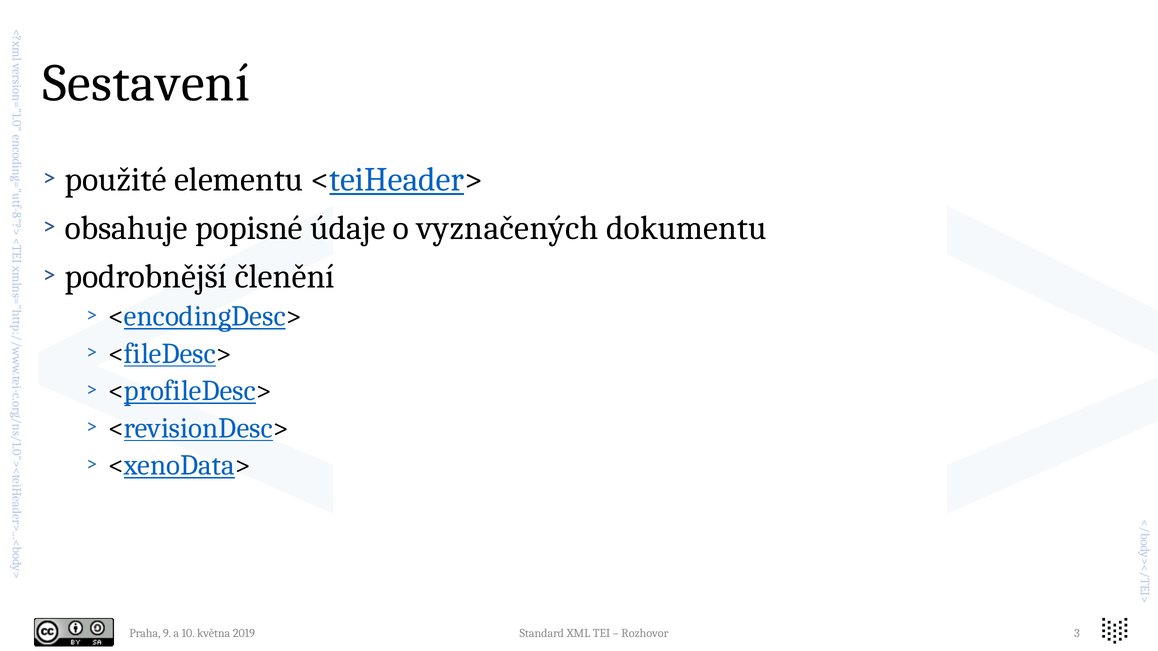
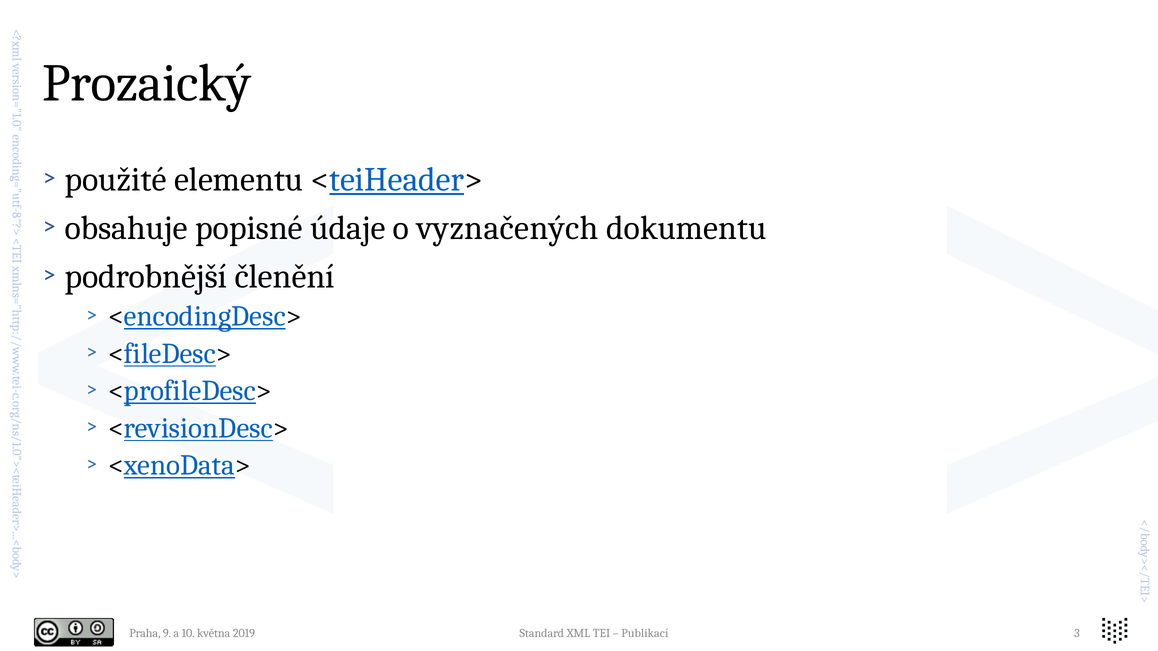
Sestavení: Sestavení -> Prozaický (147, 83)
Rozhovor: Rozhovor -> Publikací (645, 634)
